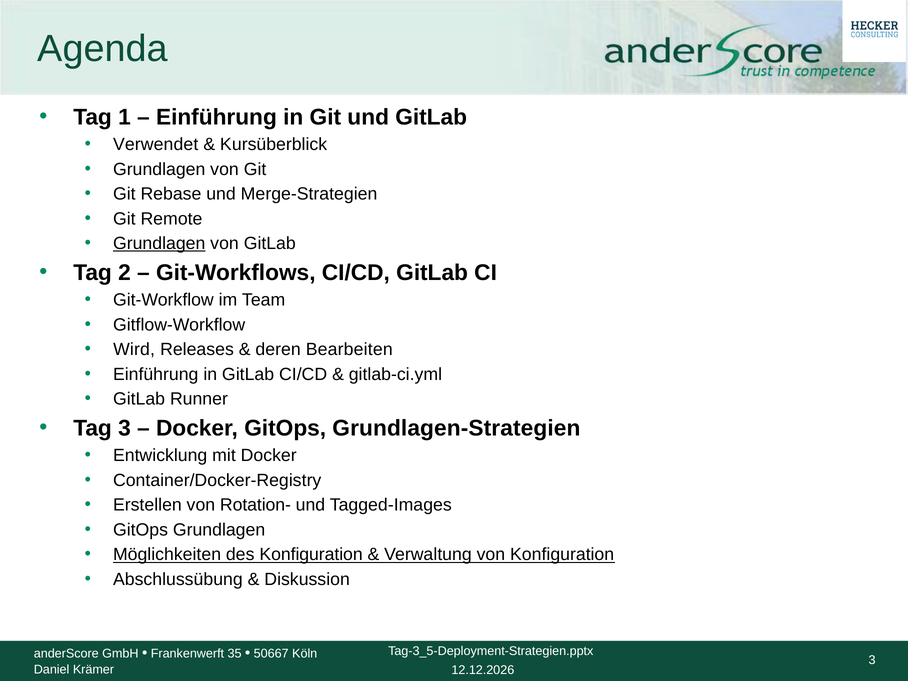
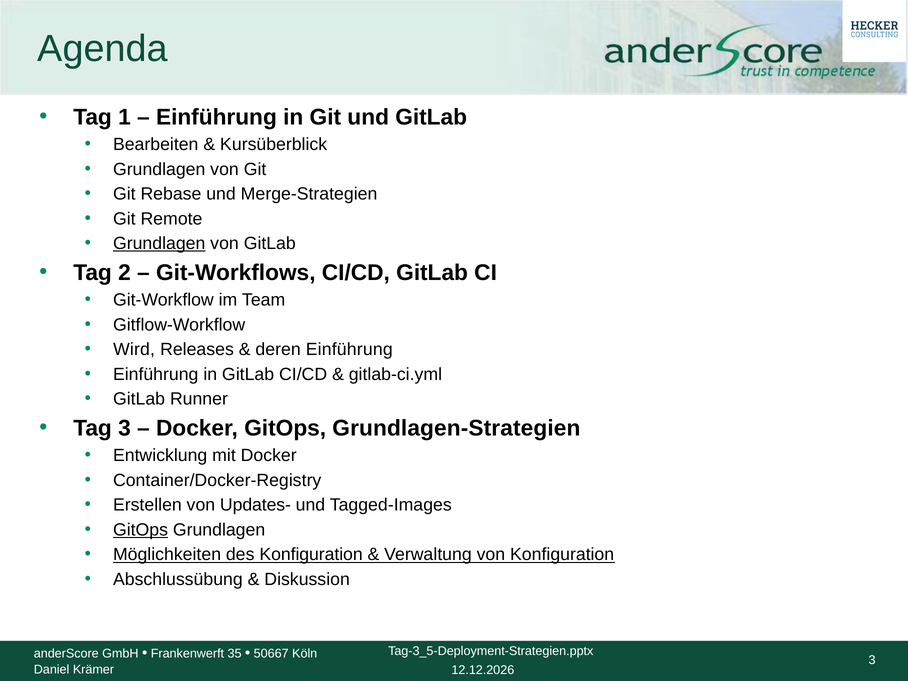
Verwendet: Verwendet -> Bearbeiten (156, 145)
deren Bearbeiten: Bearbeiten -> Einführung (349, 350)
Rotation-: Rotation- -> Updates- (255, 505)
GitOps underline: none -> present (141, 530)
